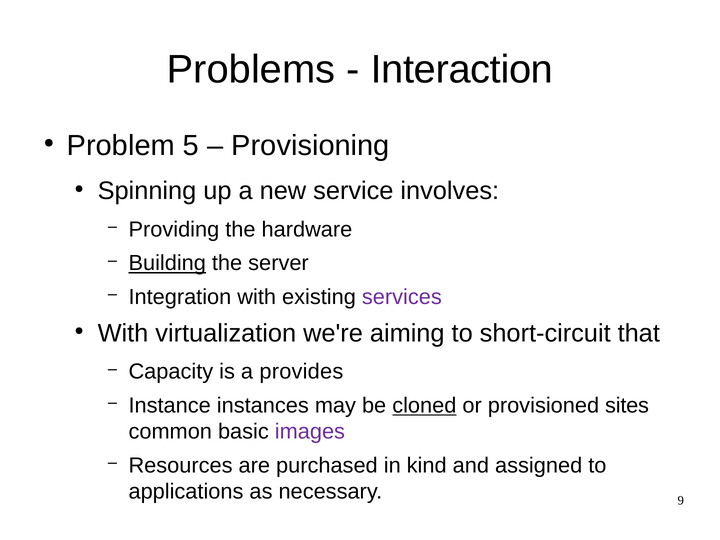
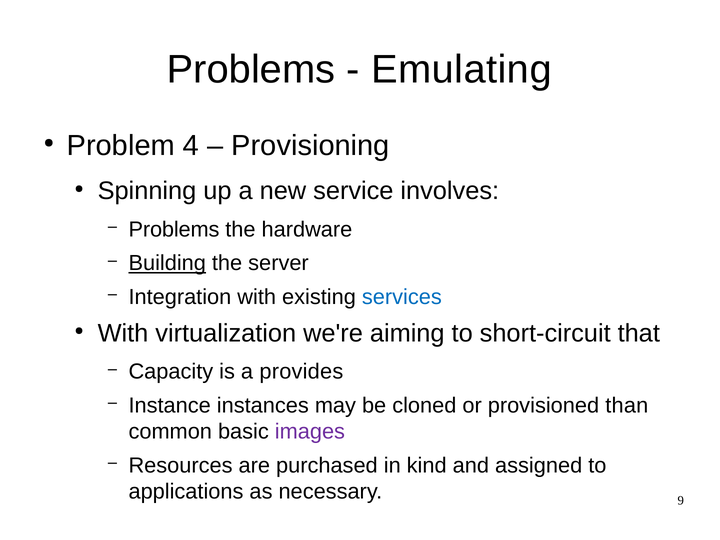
Interaction: Interaction -> Emulating (461, 69)
5: 5 -> 4 (191, 146)
Providing: Providing -> Problems (174, 229)
services colour: purple -> blue (402, 297)
cloned underline: present -> none (424, 406)
sites: sites -> than (627, 406)
